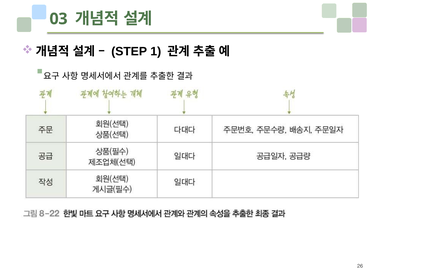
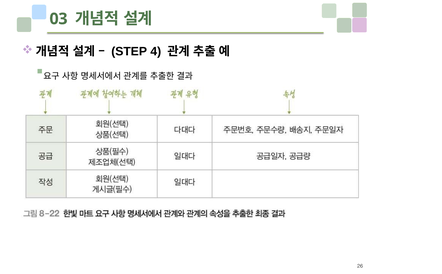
1: 1 -> 4 (156, 52)
